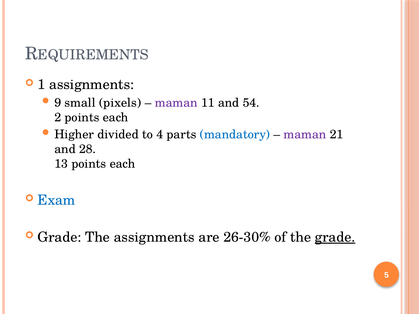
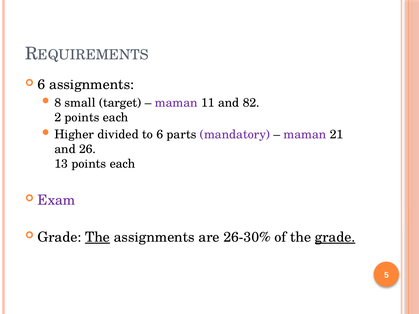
1: 1 -> 6 (42, 85)
9: 9 -> 8 (58, 103)
pixels: pixels -> target (120, 103)
54: 54 -> 82 (251, 103)
to 4: 4 -> 6 (160, 135)
mandatory colour: blue -> purple (235, 135)
28: 28 -> 26 (88, 149)
Exam colour: blue -> purple (56, 200)
The underline: none -> present (98, 237)
